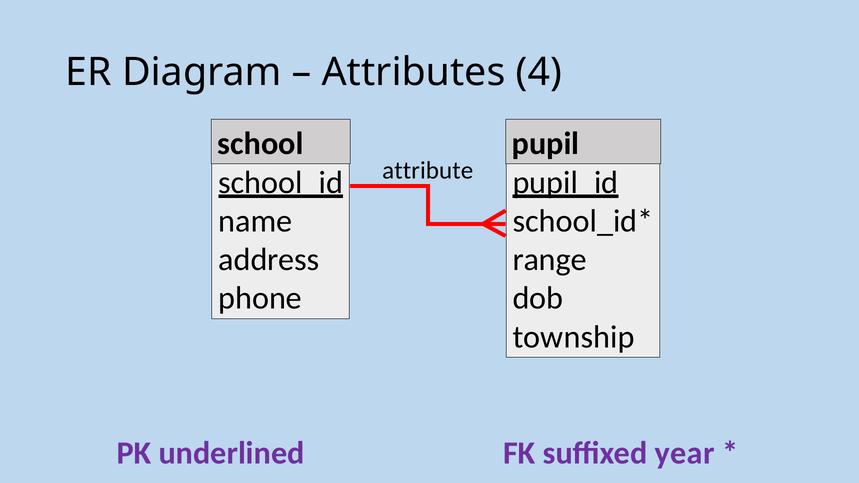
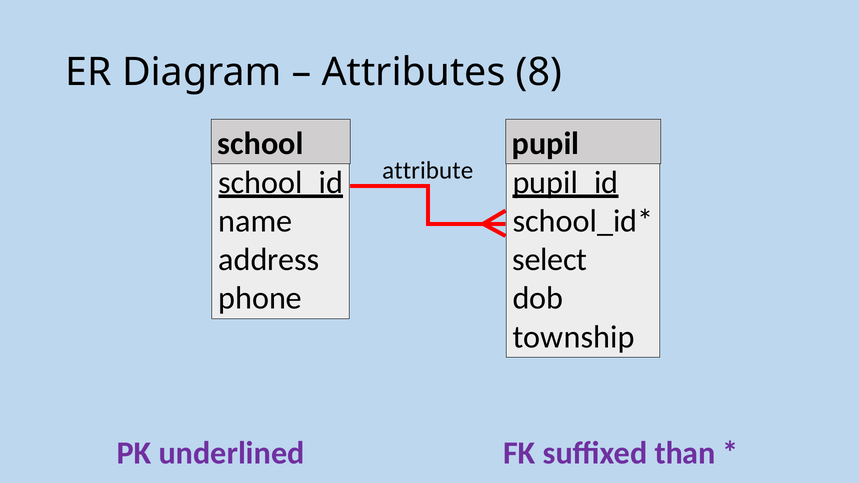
4: 4 -> 8 (539, 72)
range: range -> select (550, 260)
year: year -> than (685, 453)
